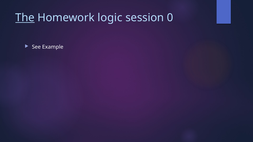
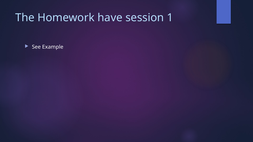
The underline: present -> none (25, 18)
logic: logic -> have (110, 18)
0: 0 -> 1 (170, 18)
